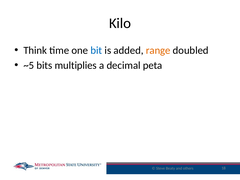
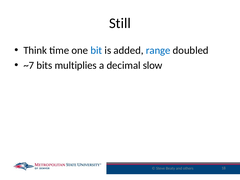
Kilo: Kilo -> Still (120, 23)
range colour: orange -> blue (158, 50)
~5: ~5 -> ~7 (29, 65)
peta: peta -> slow (153, 65)
